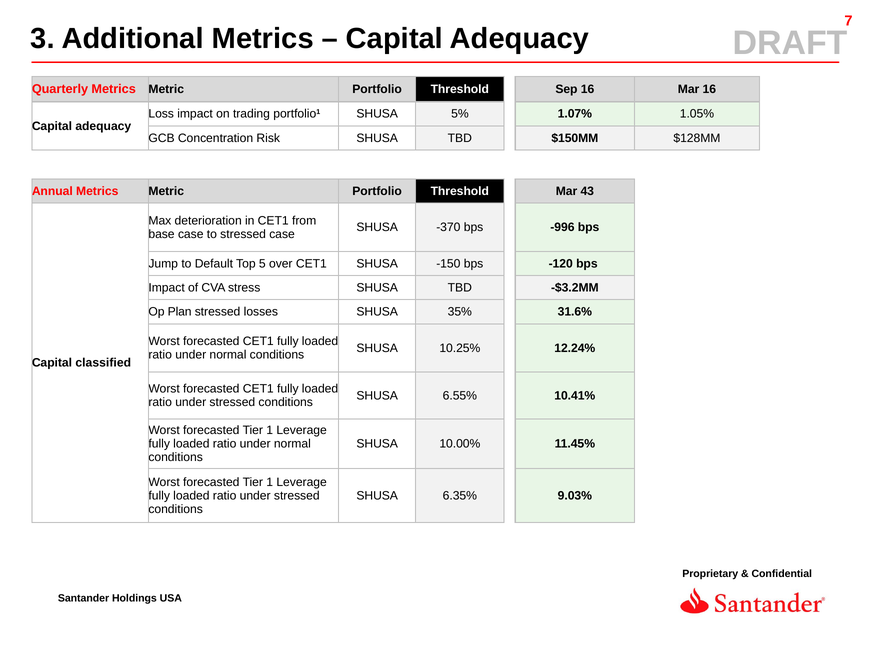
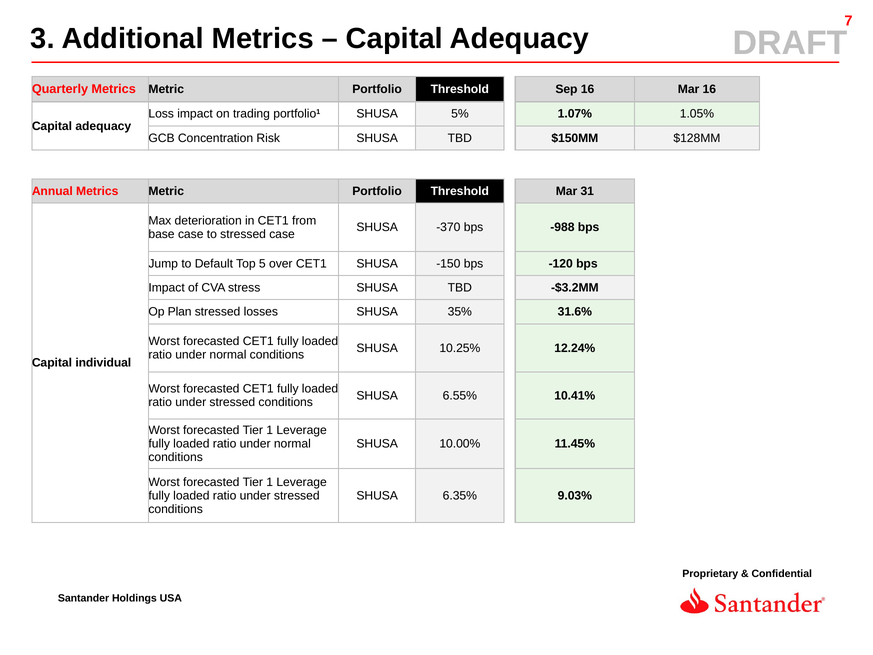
43: 43 -> 31 (587, 191)
-996: -996 -> -988 (562, 227)
classified: classified -> individual (103, 363)
